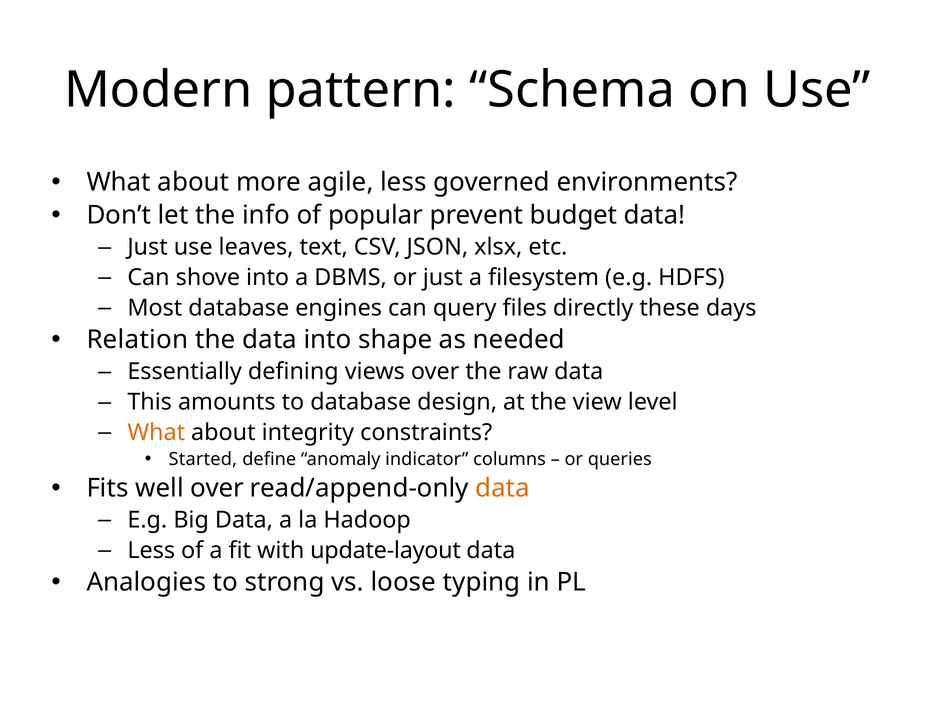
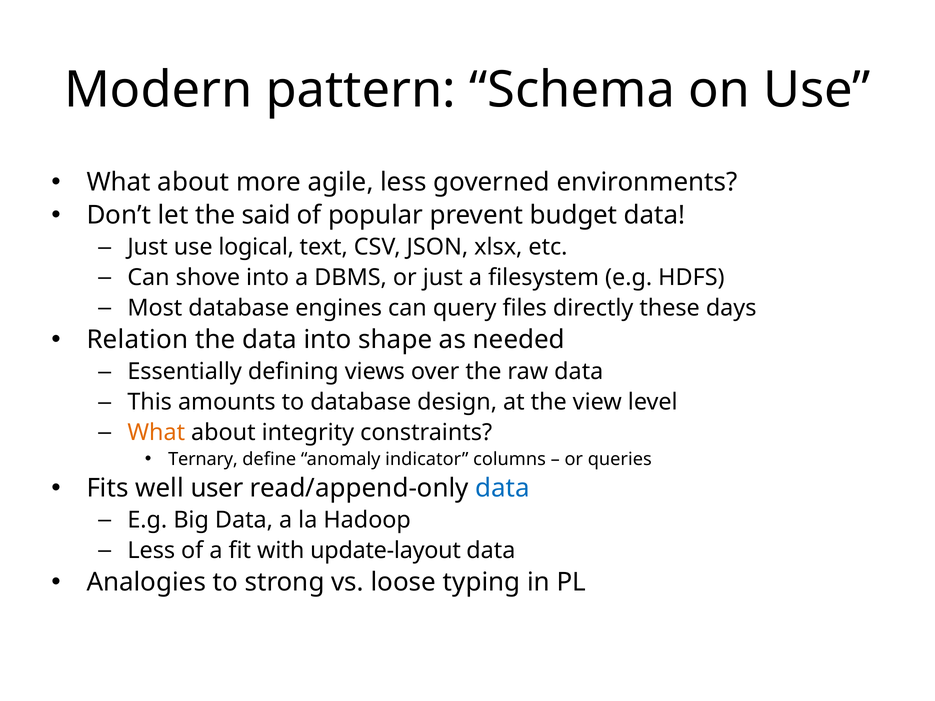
info: info -> said (266, 215)
leaves: leaves -> logical (256, 247)
Started: Started -> Ternary (203, 459)
well over: over -> user (217, 488)
data colour: orange -> blue (503, 488)
